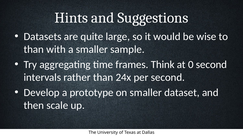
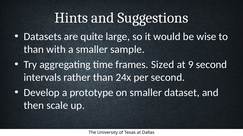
Think: Think -> Sized (163, 65)
0: 0 -> 9 (191, 65)
